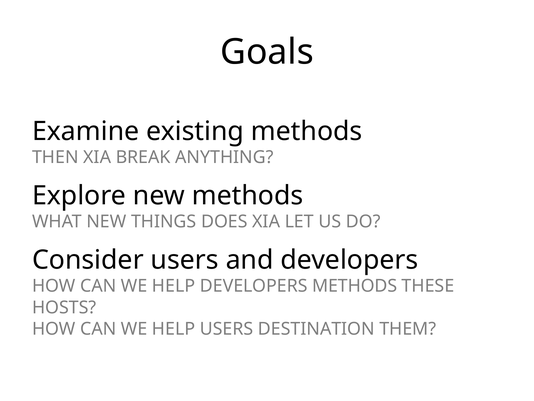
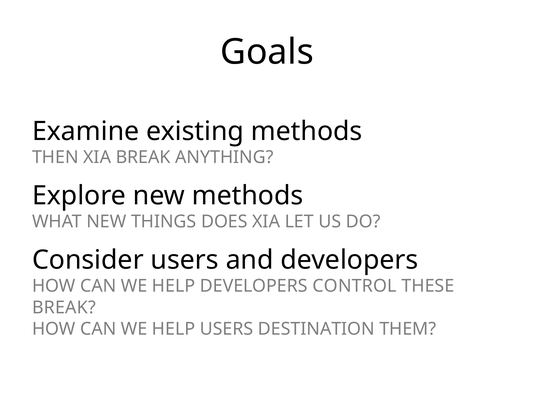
DEVELOPERS METHODS: METHODS -> CONTROL (355, 286)
HOSTS: HOSTS -> BREAK (64, 307)
